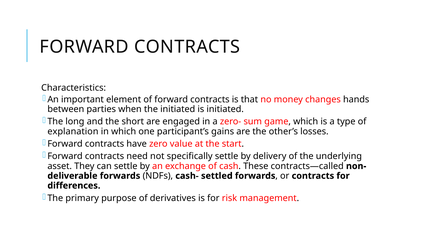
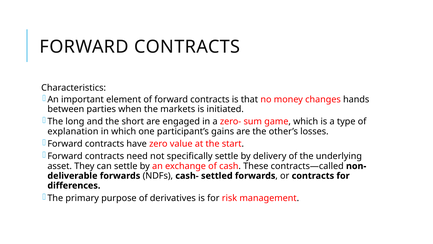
the initiated: initiated -> markets (178, 109)
